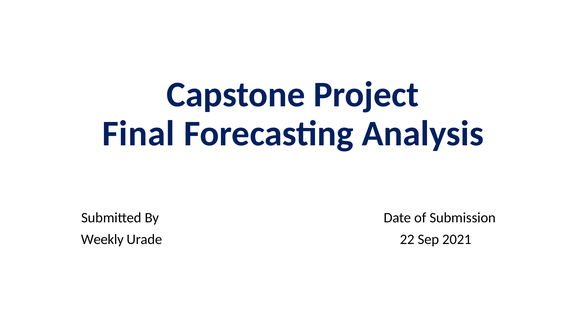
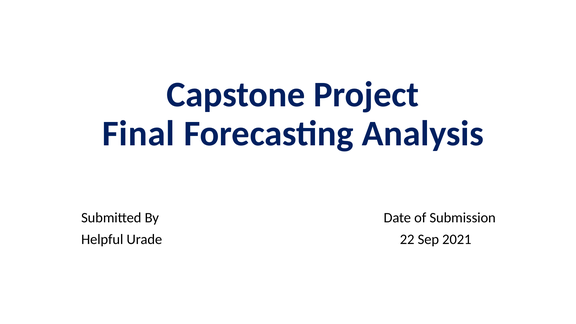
Weekly: Weekly -> Helpful (102, 239)
